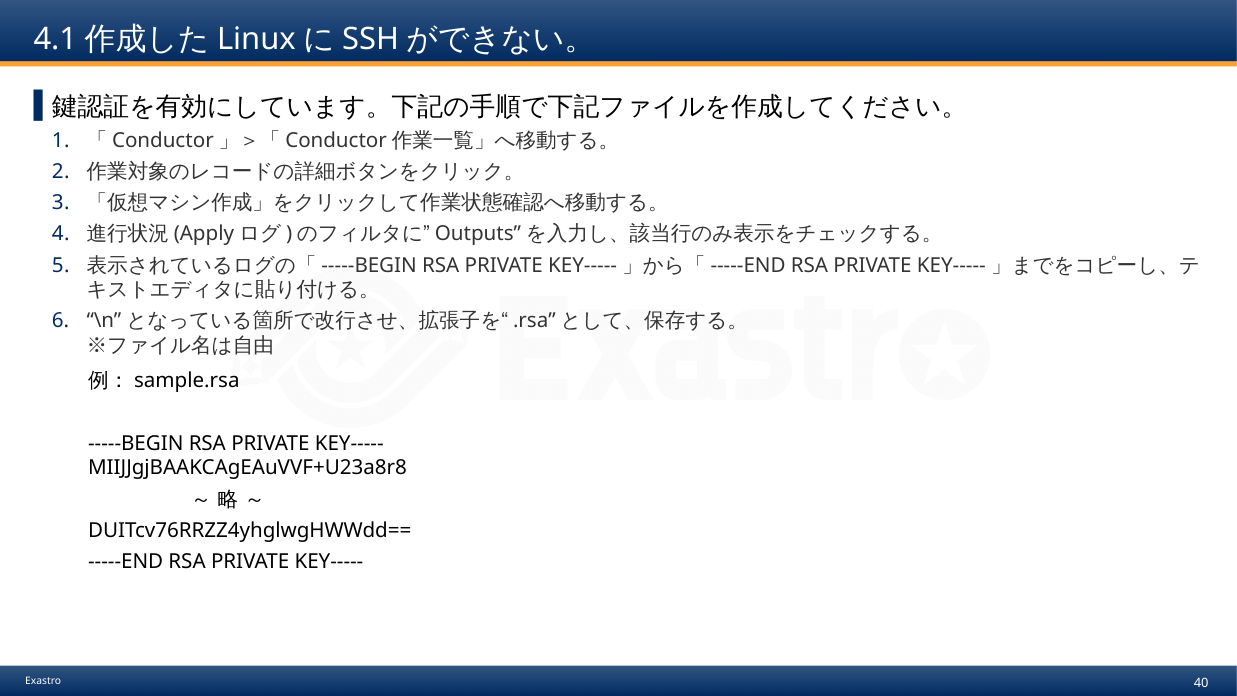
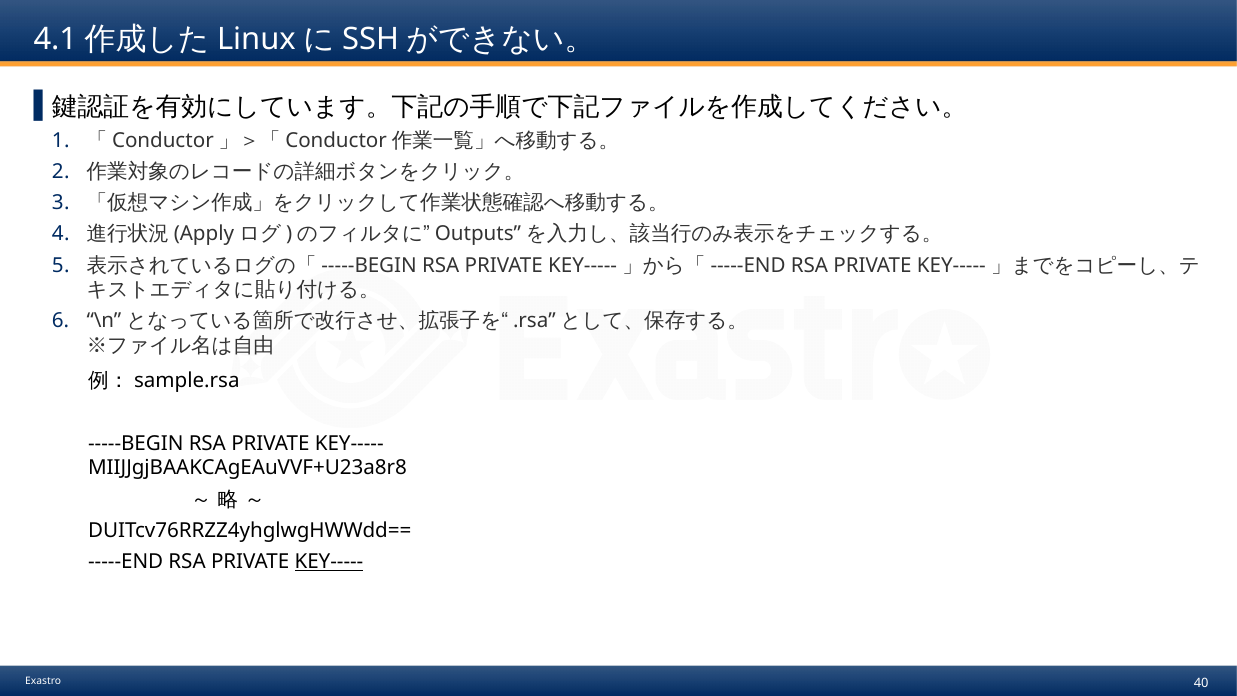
KEY----- underline: none -> present (329, 561)
